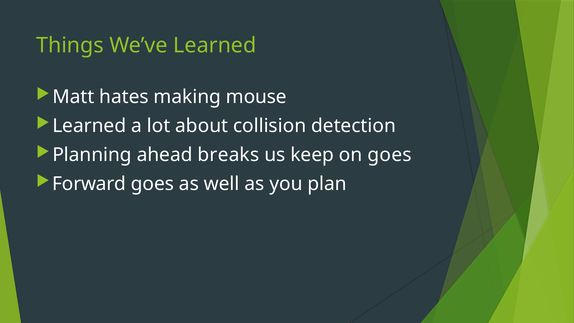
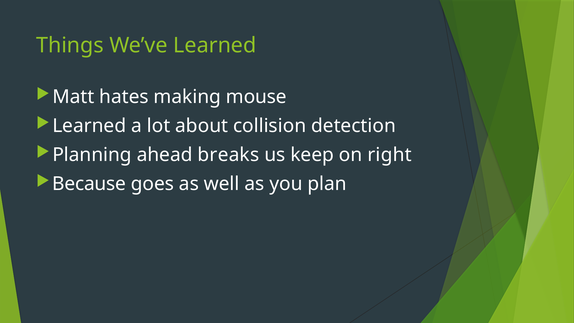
on goes: goes -> right (390, 155)
Forward: Forward -> Because (89, 184)
